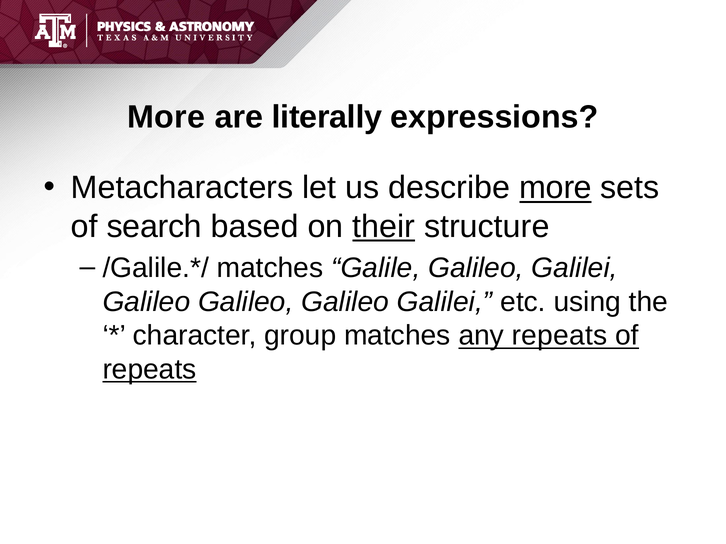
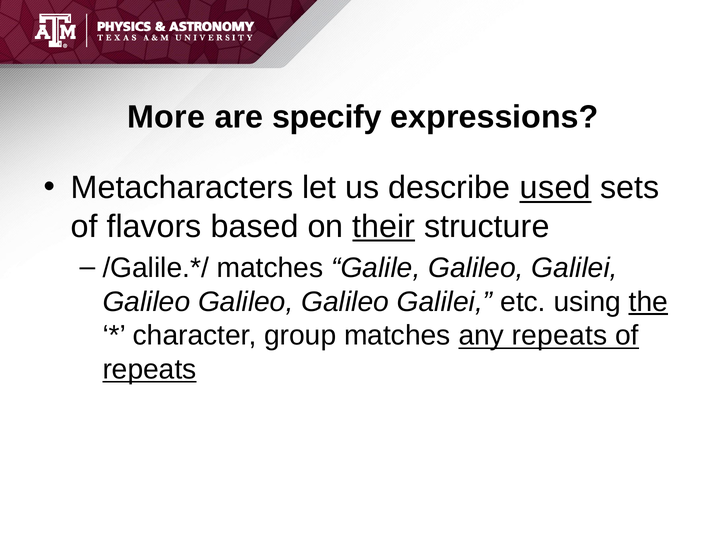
literally: literally -> specify (327, 117)
describe more: more -> used (555, 188)
search: search -> flavors (154, 227)
the underline: none -> present (648, 302)
